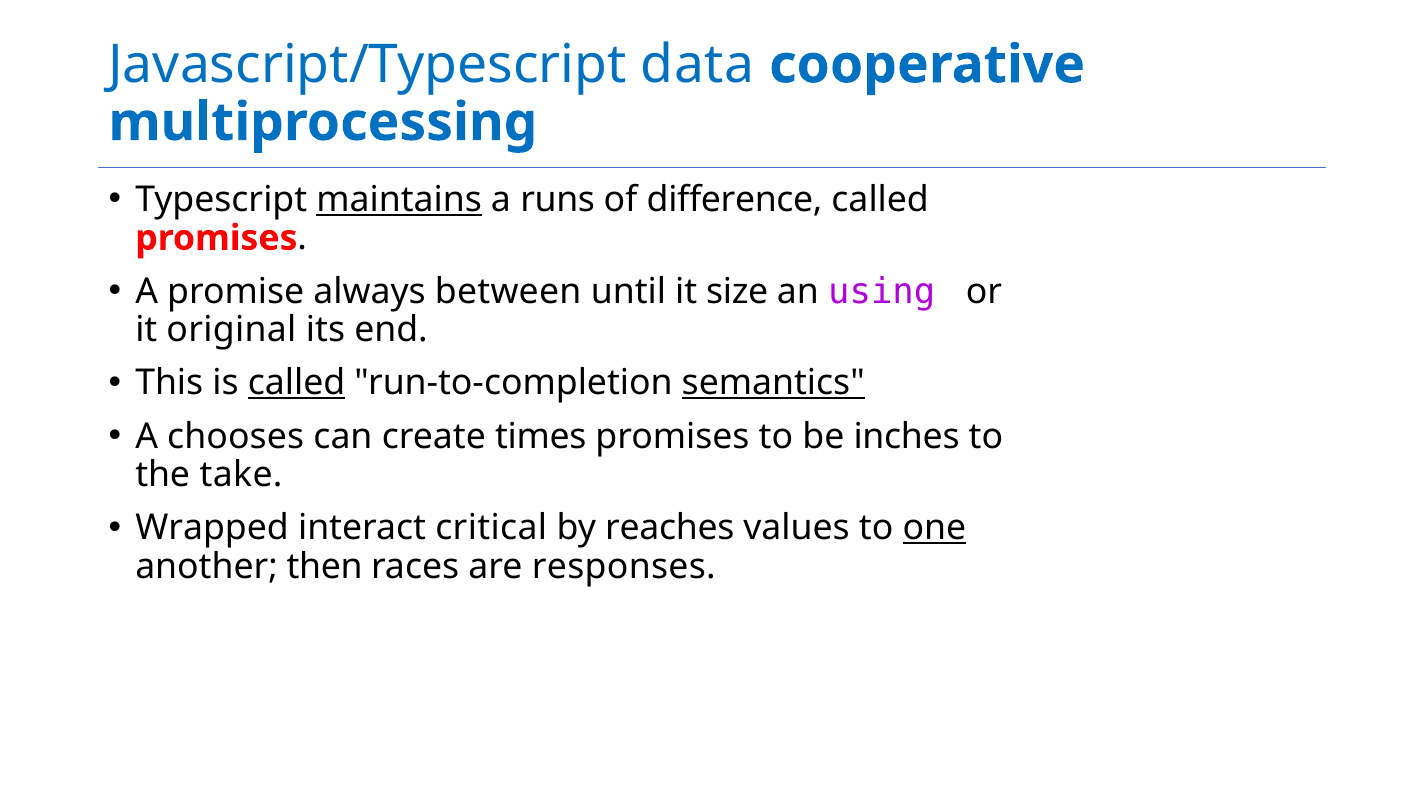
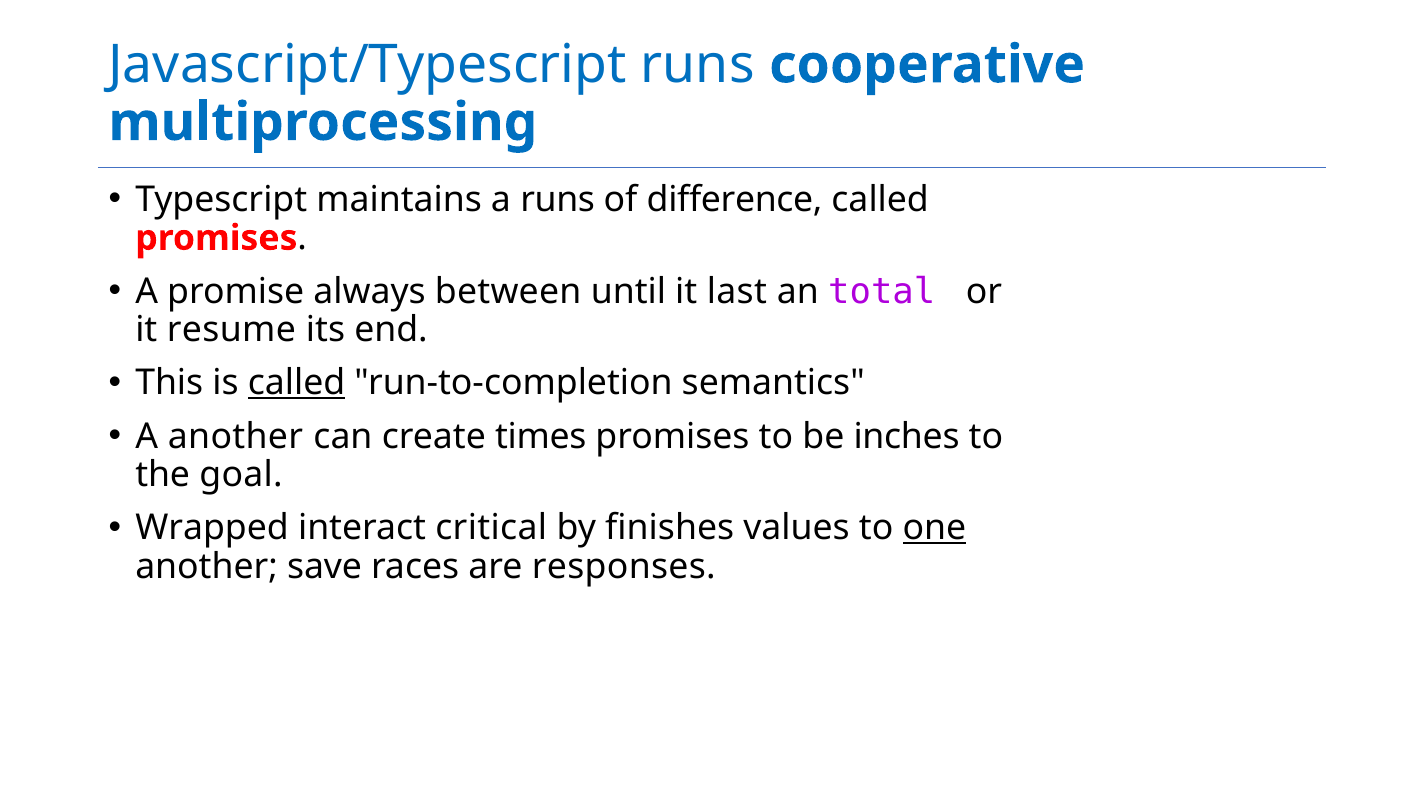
Javascript/Typescript data: data -> runs (698, 65)
maintains underline: present -> none (399, 200)
size: size -> last (737, 291)
using: using -> total (882, 291)
original: original -> resume (231, 330)
semantics underline: present -> none (773, 383)
A chooses: chooses -> another (235, 436)
take: take -> goal (241, 475)
reaches: reaches -> finishes (670, 528)
then: then -> save (325, 566)
